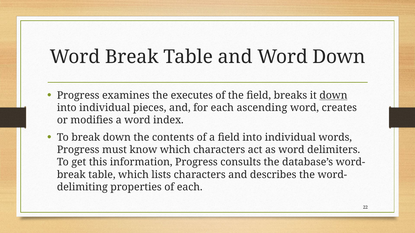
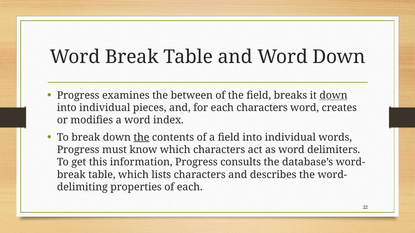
executes: executes -> between (192, 96)
each ascending: ascending -> characters (262, 108)
the underline: none -> present (141, 138)
